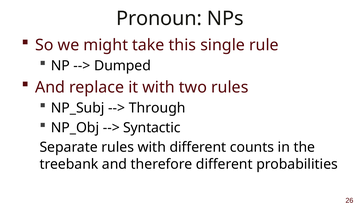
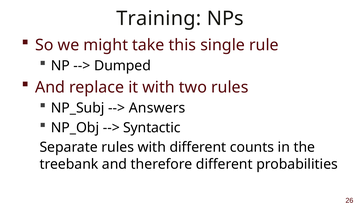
Pronoun: Pronoun -> Training (159, 19)
Through: Through -> Answers (157, 108)
